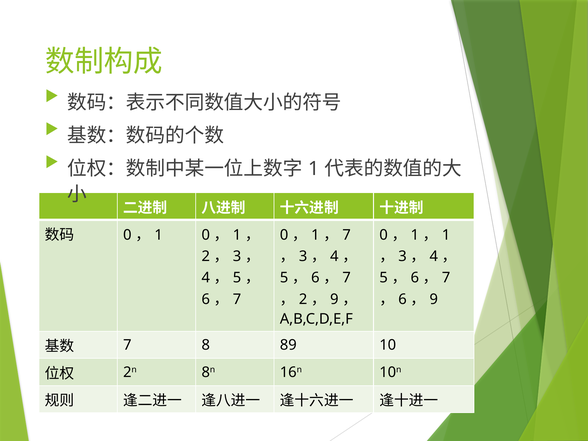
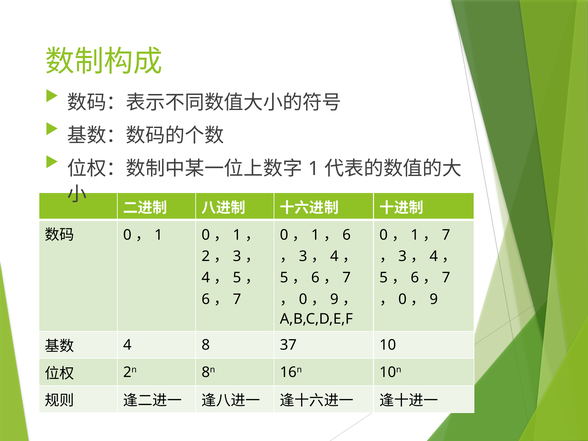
7: 7 -> 6 (347, 235)
1: 1 -> 7 (446, 235)
2: 2 -> 0 (303, 299)
6: 6 -> 0 (403, 299)
7: 7 -> 4 (127, 345)
89: 89 -> 37 (288, 345)
